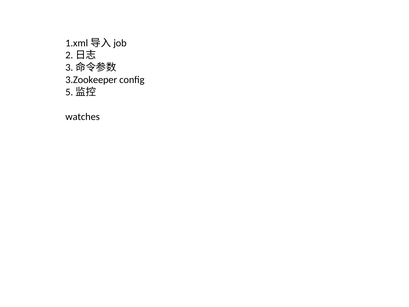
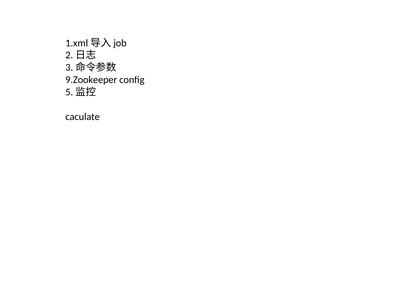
3.Zookeeper: 3.Zookeeper -> 9.Zookeeper (91, 80)
watches: watches -> caculate (83, 117)
